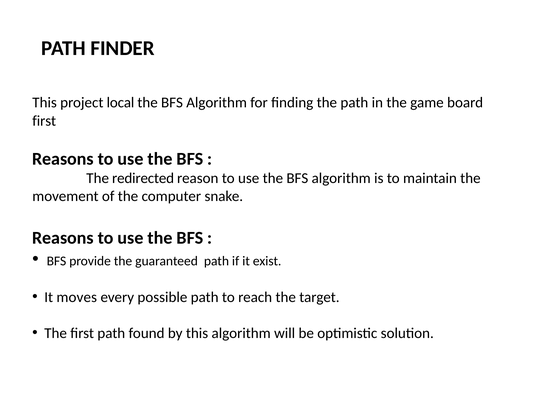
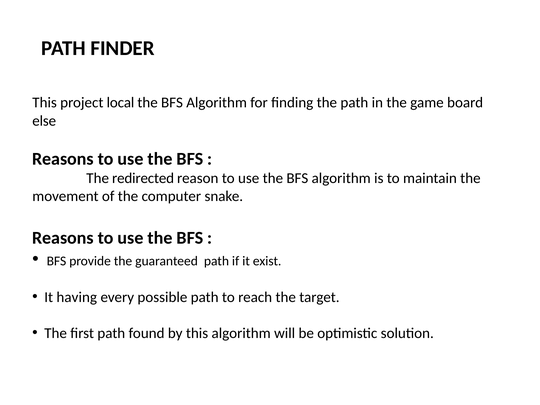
first: first -> else (44, 121)
moves: moves -> having (77, 297)
